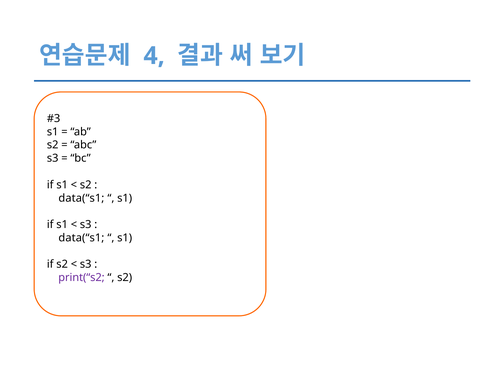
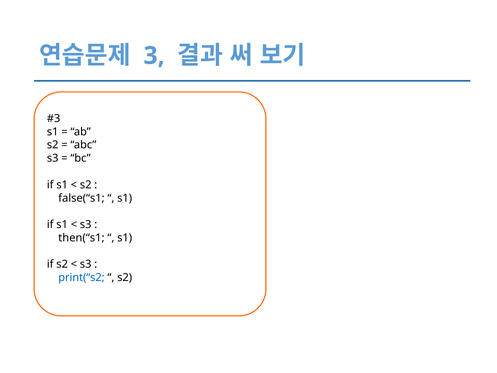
4: 4 -> 3 (154, 56)
data(“s1: data(“s1 -> false(“s1 (81, 198)
data(“s1: data(“s1 -> then(“s1 (81, 238)
print(“s2 colour: purple -> blue (82, 277)
